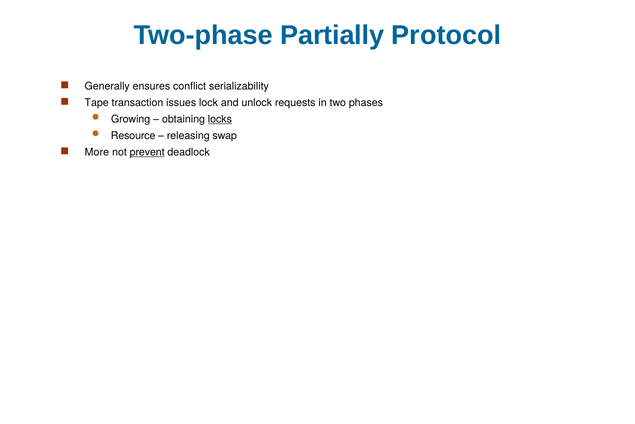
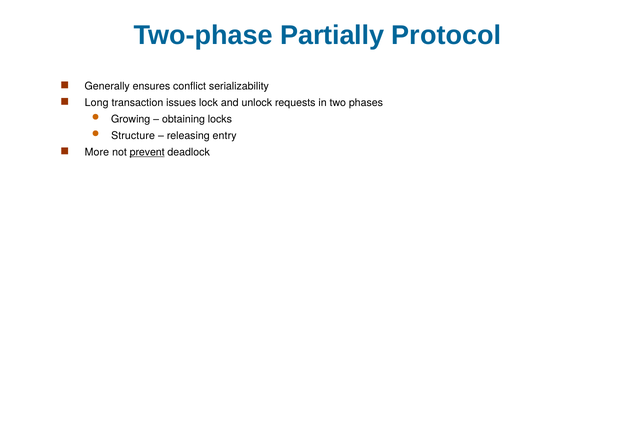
Tape: Tape -> Long (97, 103)
locks underline: present -> none (220, 119)
Resource: Resource -> Structure (133, 135)
swap: swap -> entry (225, 135)
